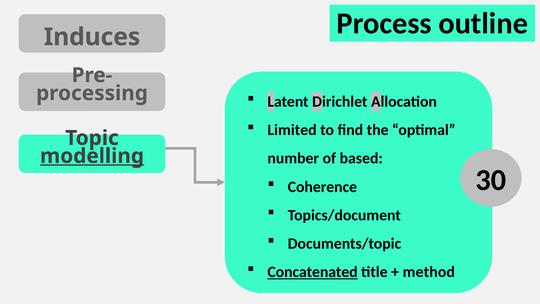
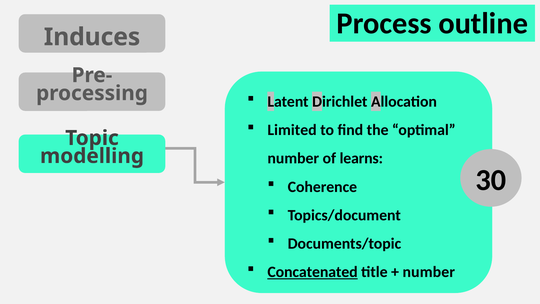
based: based -> learns (361, 158)
modelling underline: present -> none (92, 156)
method: method -> number (429, 272)
